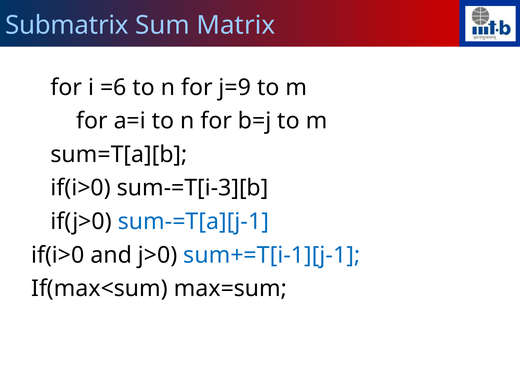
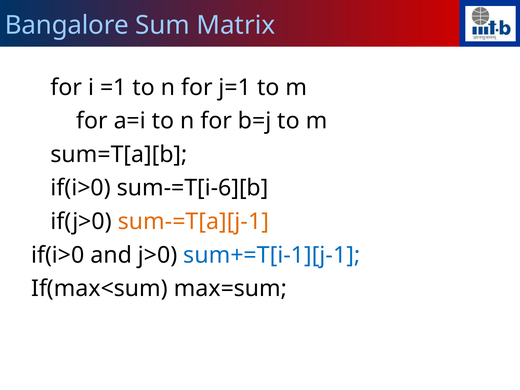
Submatrix: Submatrix -> Bangalore (67, 25)
=6: =6 -> =1 (113, 87)
j=9: j=9 -> j=1 (235, 87)
sum-=T[i-3][b: sum-=T[i-3][b -> sum-=T[i-6][b (193, 188)
sum-=T[a][j-1 colour: blue -> orange (193, 222)
